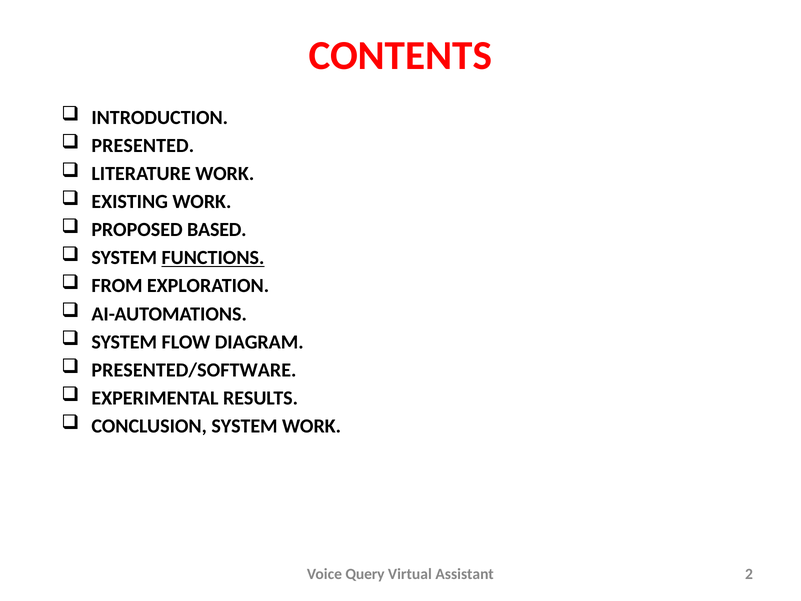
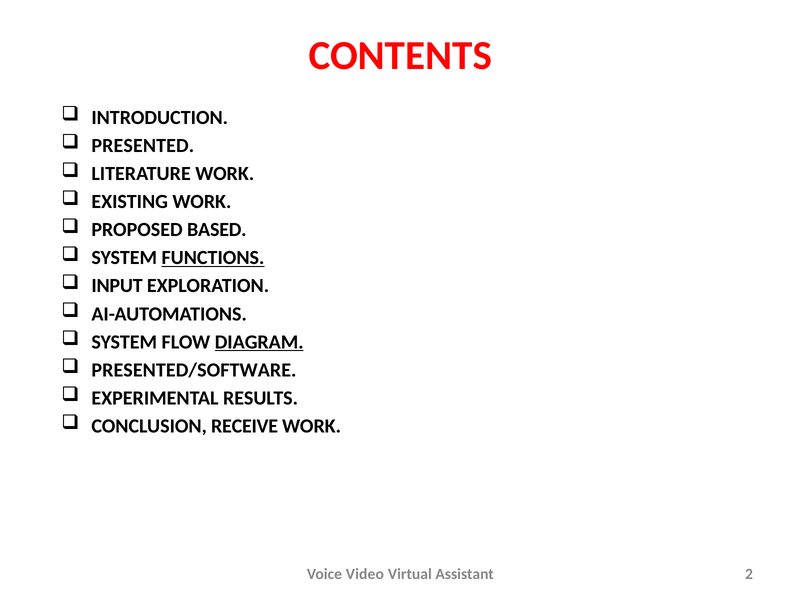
FROM: FROM -> INPUT (117, 286)
DIAGRAM underline: none -> present (259, 342)
CONCLUSION SYSTEM: SYSTEM -> RECEIVE (245, 426)
Query: Query -> Video (365, 574)
